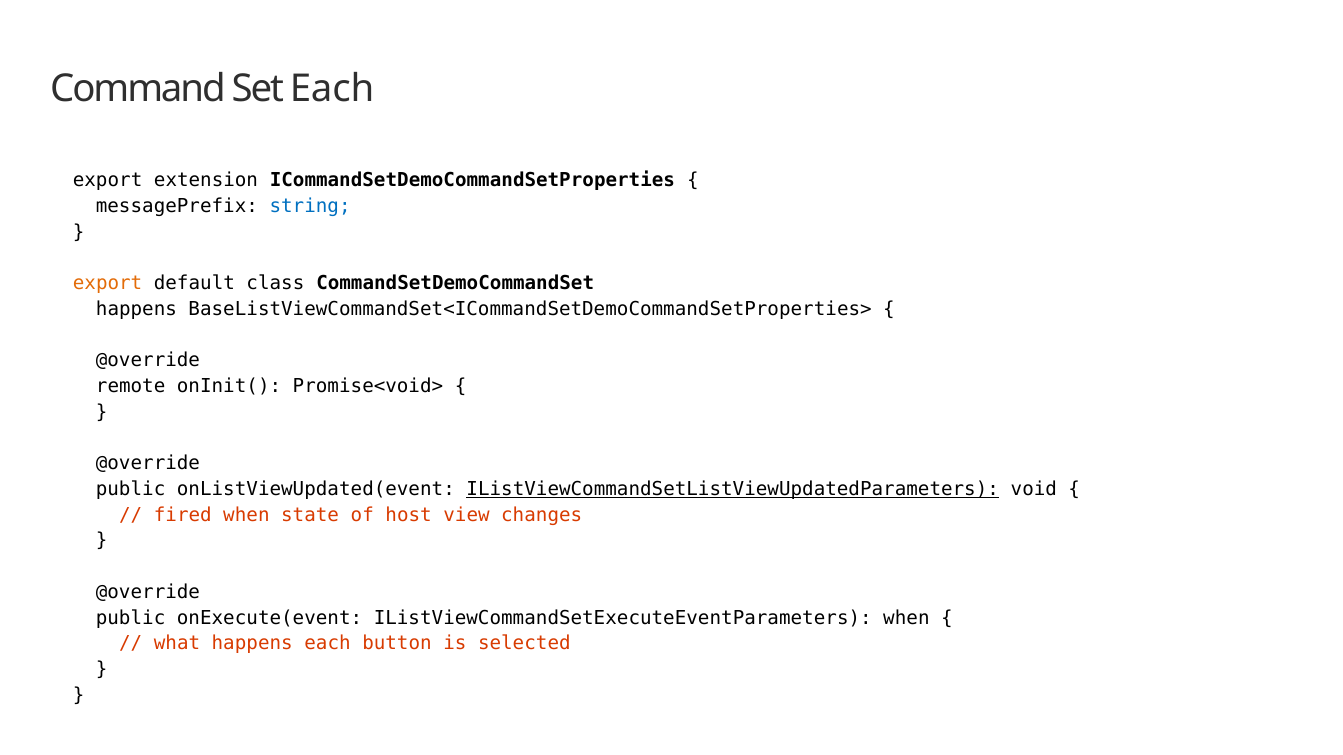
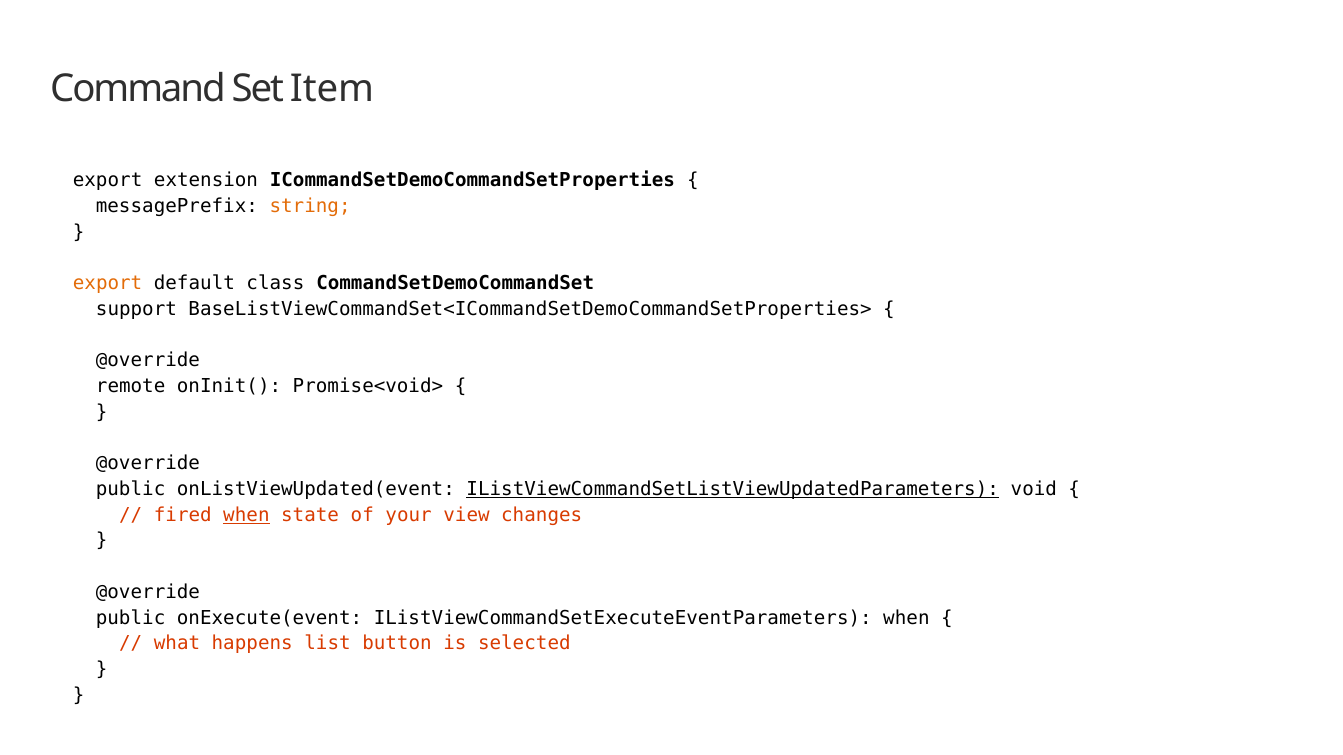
Set Each: Each -> Item (332, 89)
string colour: blue -> orange (310, 206)
happens: happens -> support (136, 309)
when underline: none -> present (246, 515)
host: host -> your (409, 515)
happens each: each -> list (328, 644)
